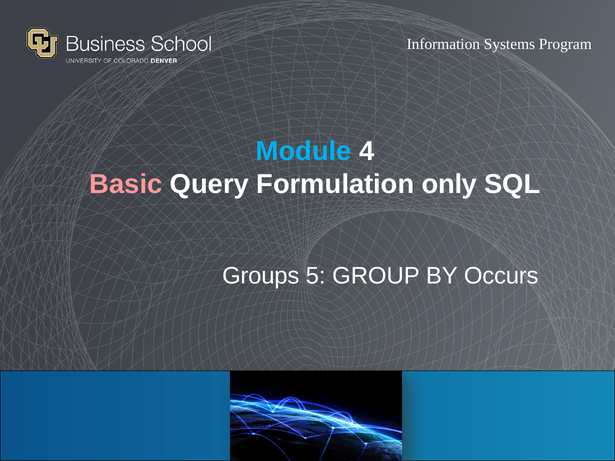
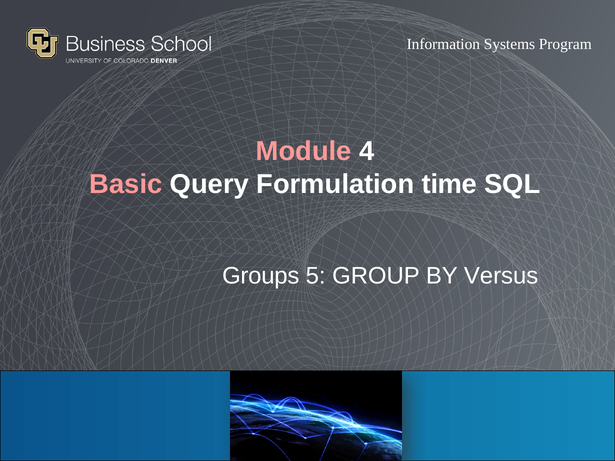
Module colour: light blue -> pink (304, 152)
only: only -> time (449, 184)
Occurs: Occurs -> Versus (501, 276)
